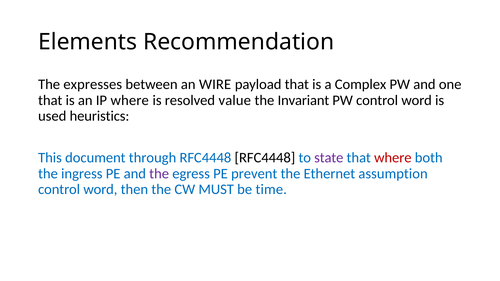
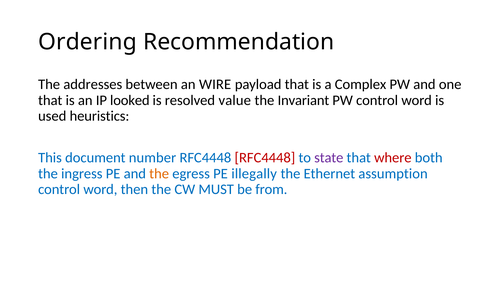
Elements: Elements -> Ordering (88, 42)
expresses: expresses -> addresses (93, 85)
IP where: where -> looked (130, 100)
through: through -> number (152, 158)
RFC4448 colour: black -> red (265, 158)
the colour: purple -> orange (159, 174)
prevent: prevent -> illegally (254, 174)
time: time -> from (271, 189)
